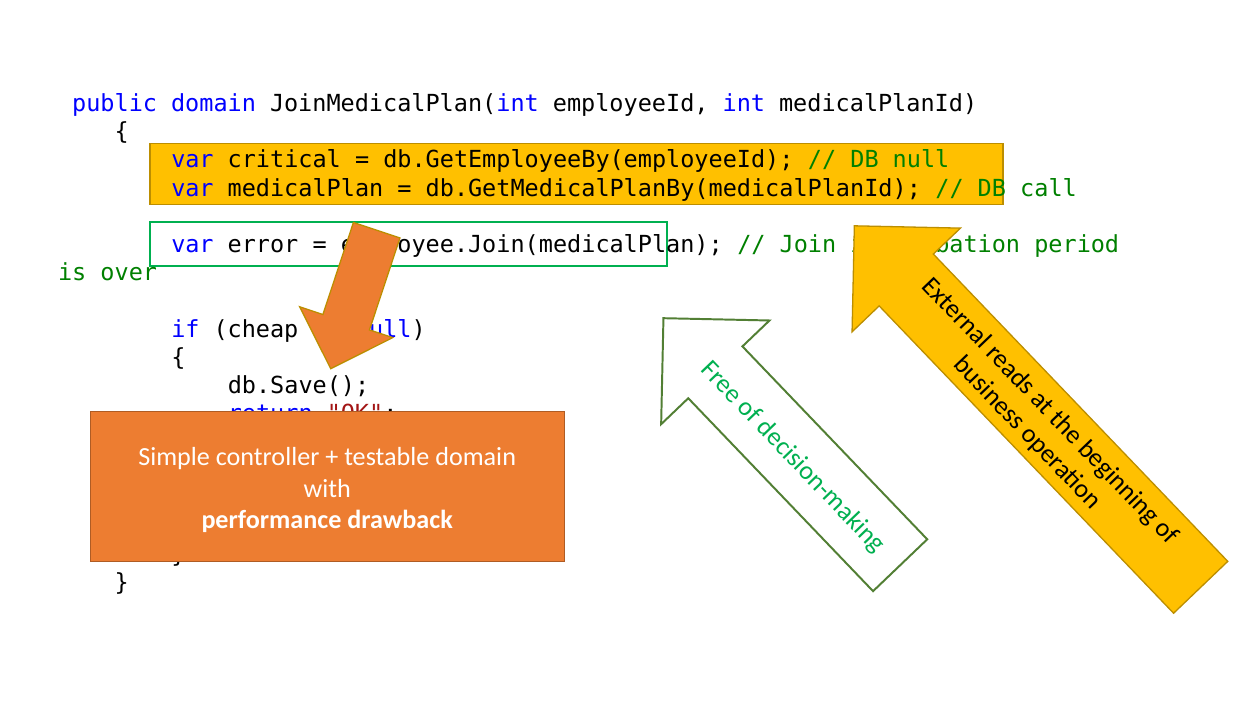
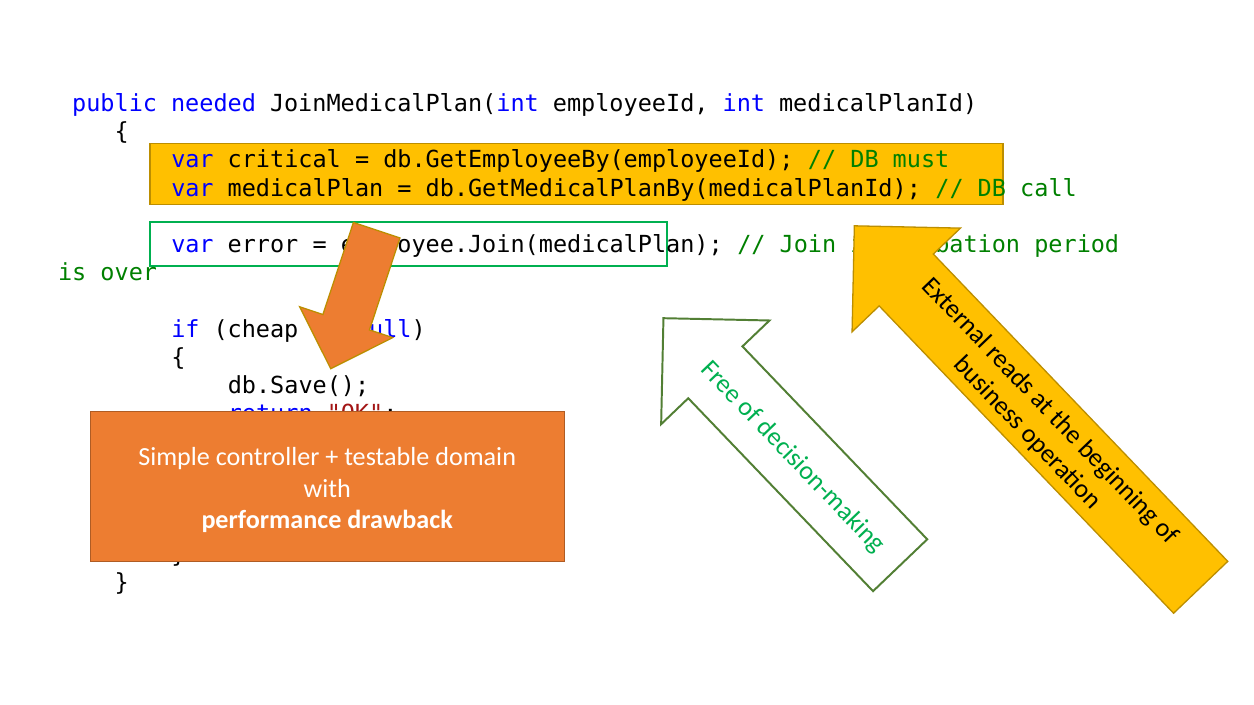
public domain: domain -> needed (214, 104)
DB null: null -> must (921, 160)
